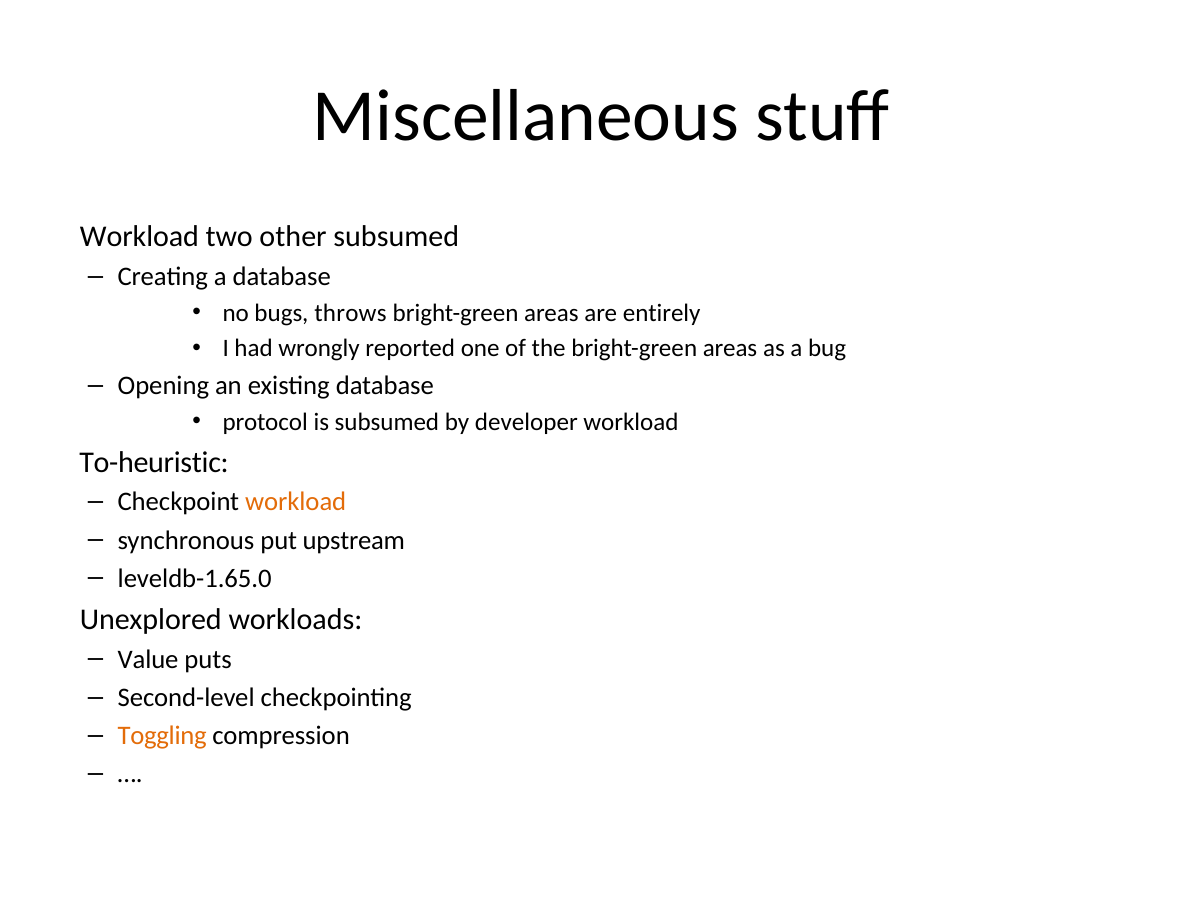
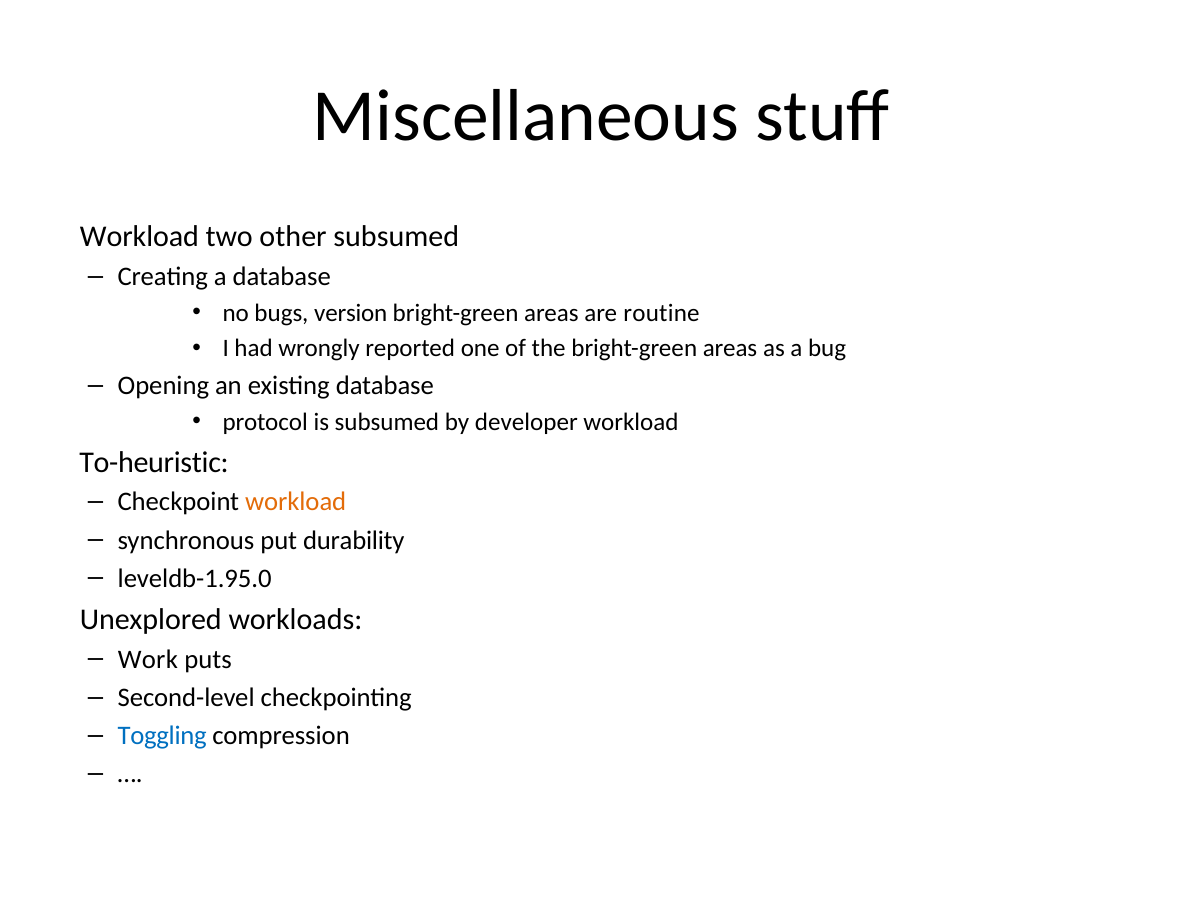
throws: throws -> version (351, 313)
entirely: entirely -> routine (662, 313)
upstream: upstream -> durability (354, 540)
leveldb-1.65.0: leveldb-1.65.0 -> leveldb-1.95.0 (195, 578)
Value: Value -> Work (148, 659)
Toggling colour: orange -> blue (162, 735)
